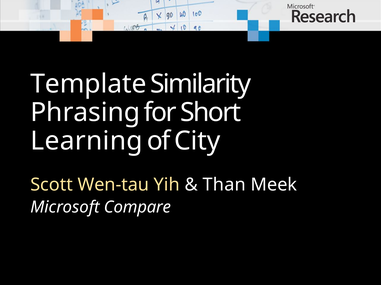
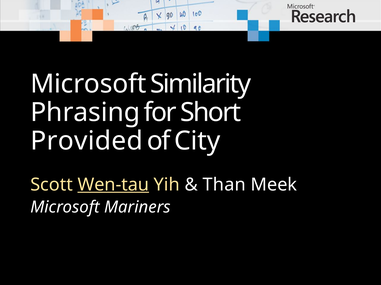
Template: Template -> Microsoft (88, 84)
Learning: Learning -> Provided (87, 141)
Wen-tau underline: none -> present (113, 185)
Compare: Compare -> Mariners (137, 208)
